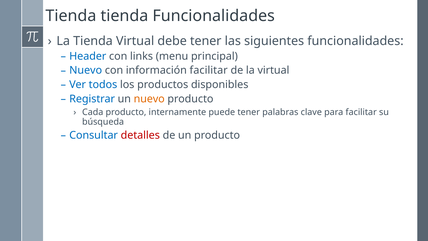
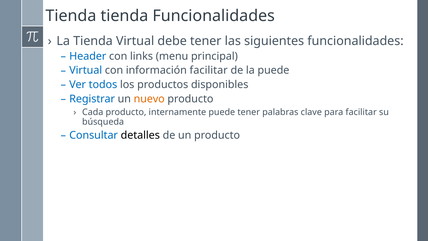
Nuevo: Nuevo -> Virtual (86, 70)
la virtual: virtual -> puede (273, 70)
detalles colour: red -> black (140, 135)
